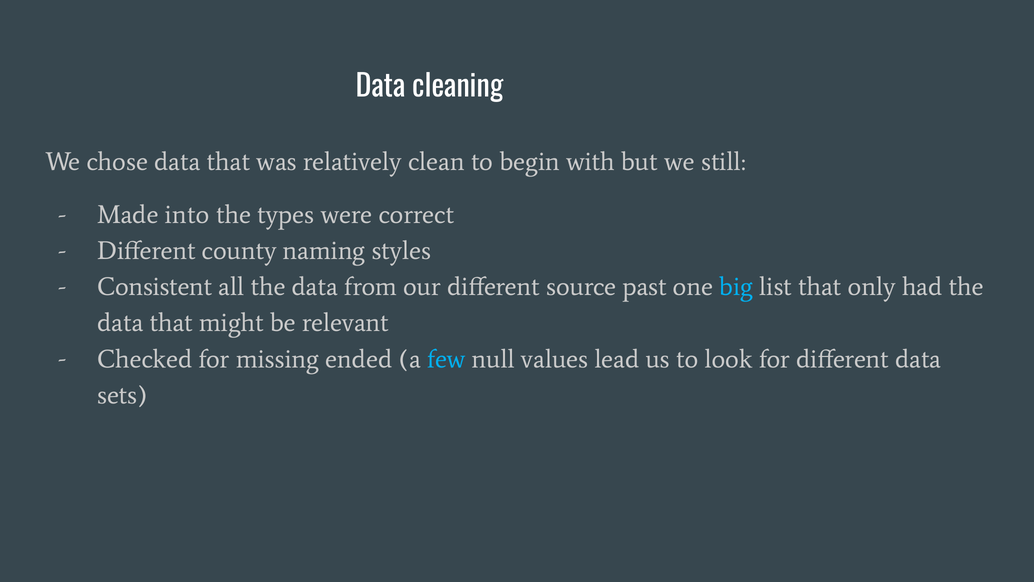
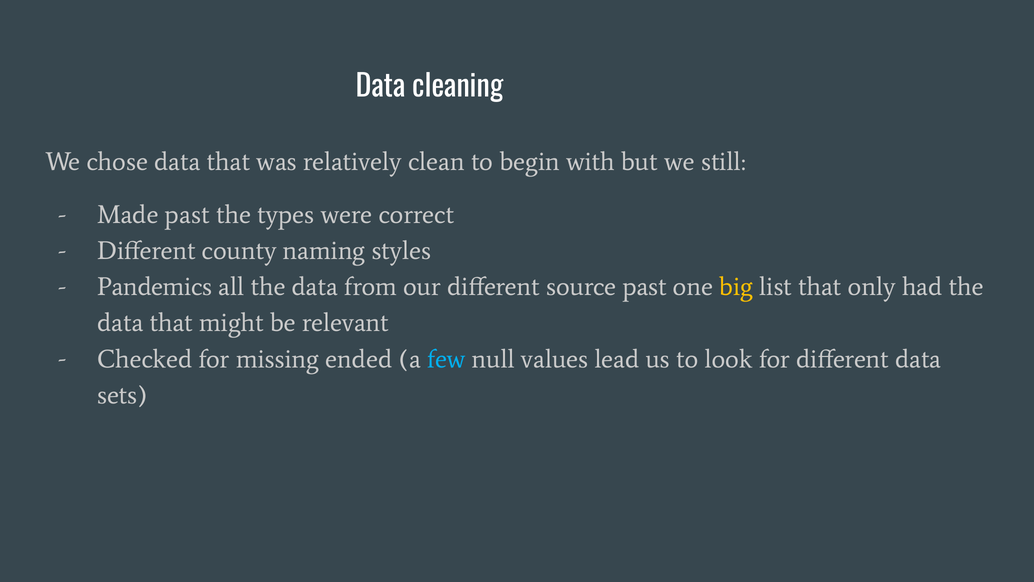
Made into: into -> past (187, 215)
Consistent: Consistent -> Pandemics (155, 287)
big colour: light blue -> yellow (736, 287)
